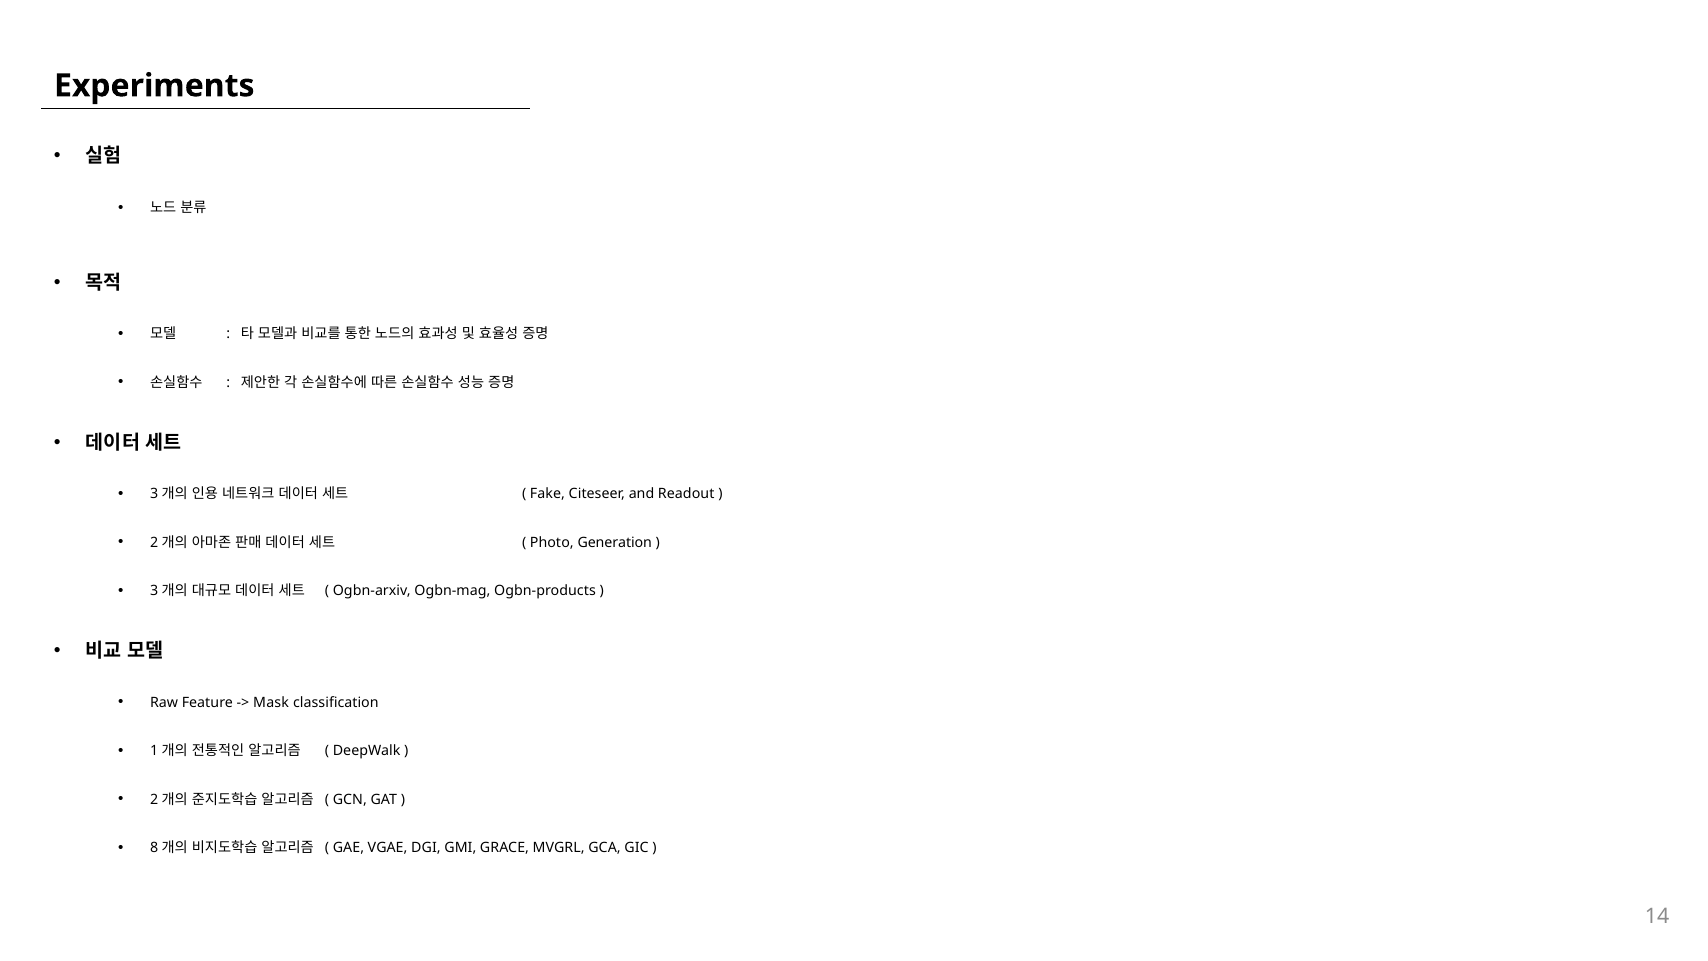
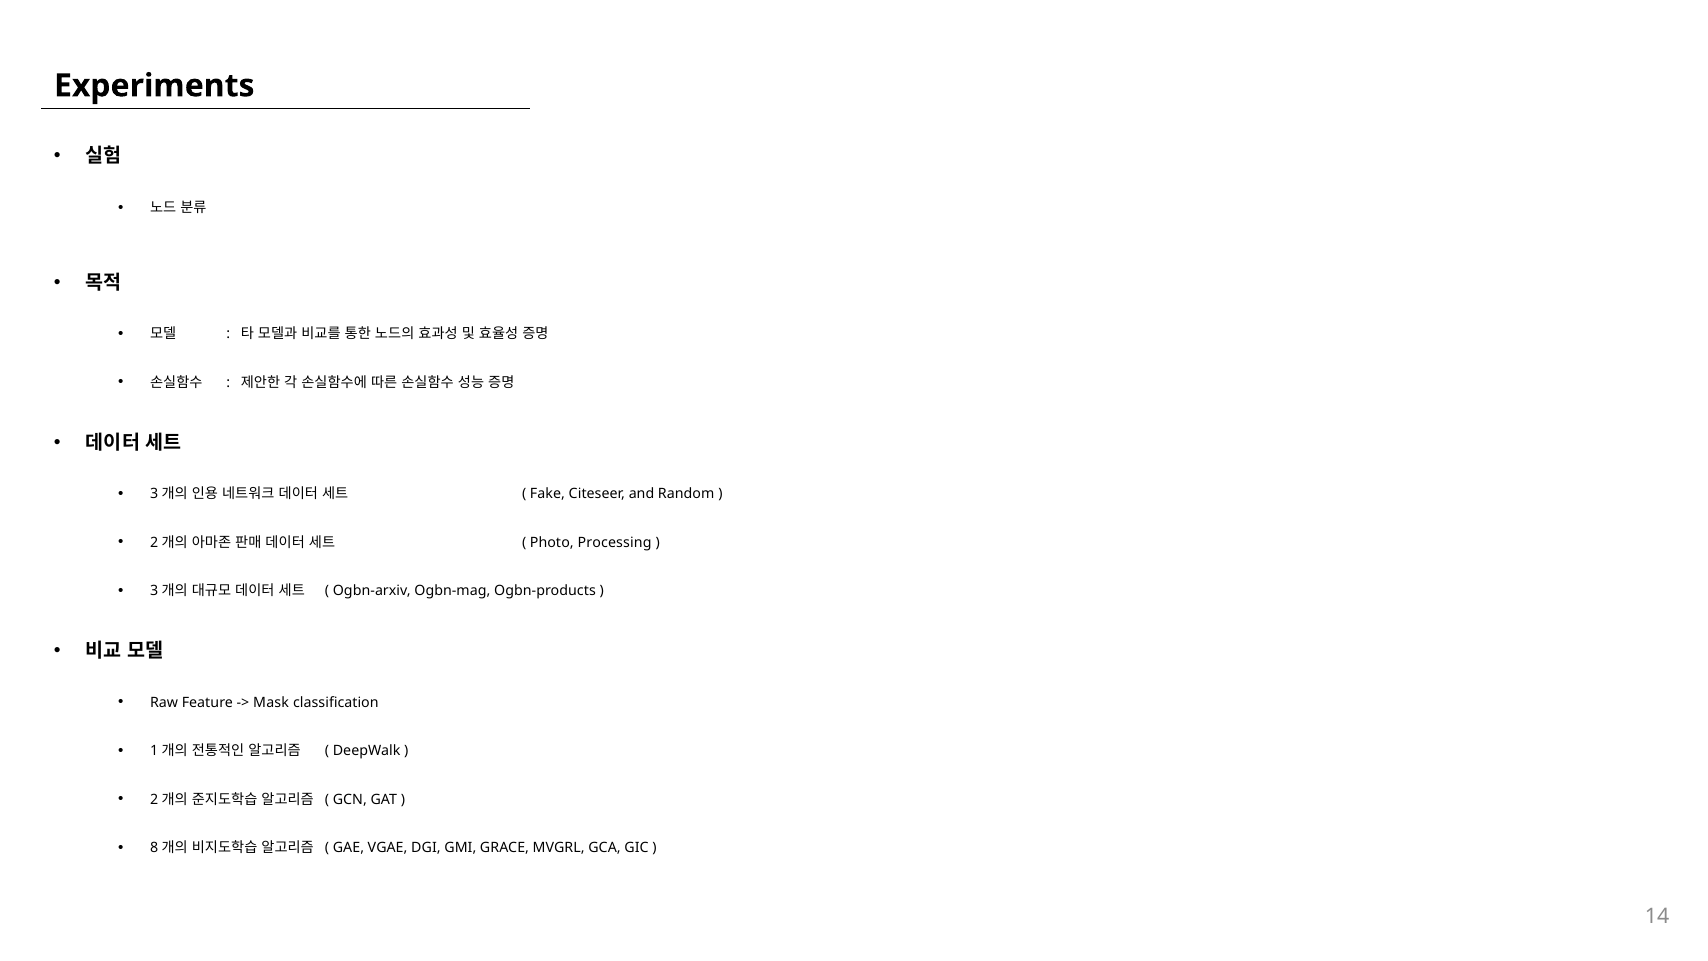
Readout: Readout -> Random (686, 494)
Generation: Generation -> Processing (615, 542)
